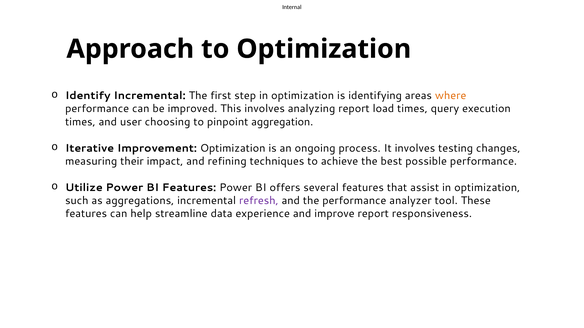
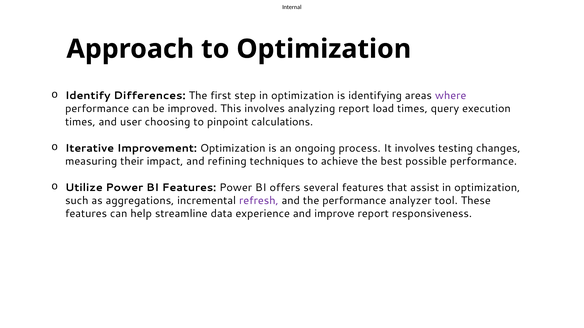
Identify Incremental: Incremental -> Differences (150, 96)
where colour: orange -> purple (451, 96)
aggregation: aggregation -> calculations (282, 122)
